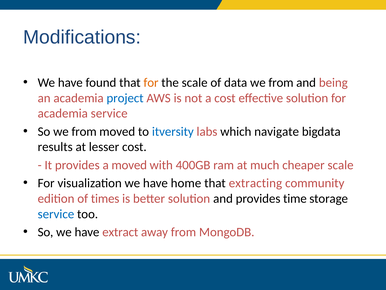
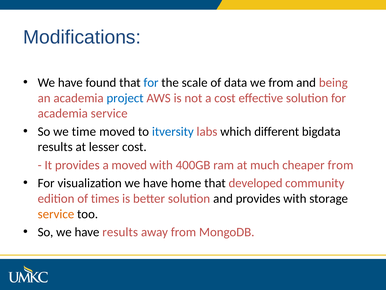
for colour: orange -> blue (151, 82)
So we from: from -> time (84, 131)
navigate: navigate -> different (277, 131)
cheaper scale: scale -> from (340, 165)
extracting: extracting -> developed (256, 183)
provides time: time -> with (295, 198)
service colour: blue -> orange (56, 214)
have extract: extract -> results (120, 232)
